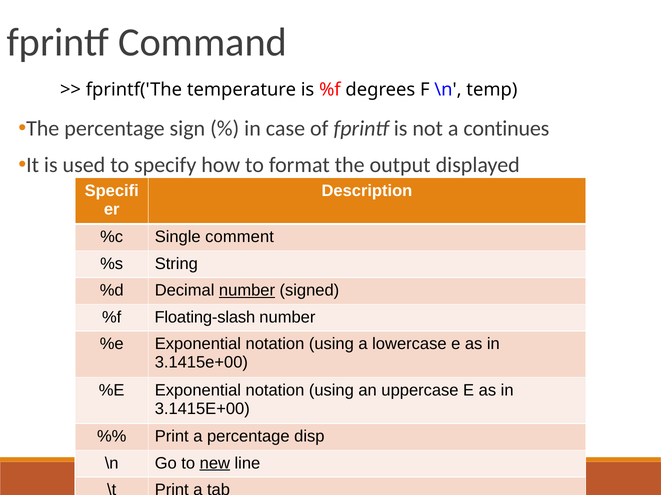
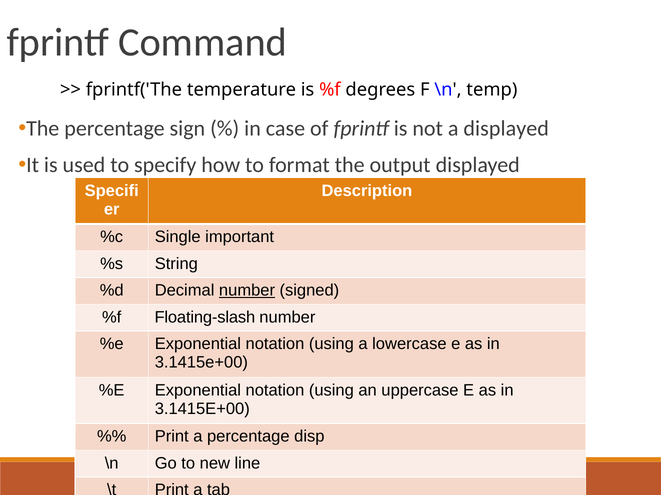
a continues: continues -> displayed (506, 129)
comment: comment -> important (240, 237)
new underline: present -> none (215, 464)
